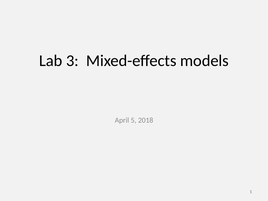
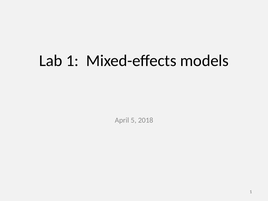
Lab 3: 3 -> 1 (72, 61)
